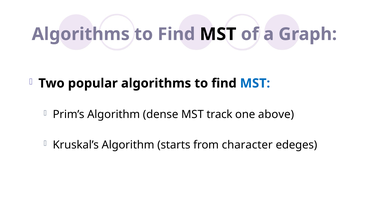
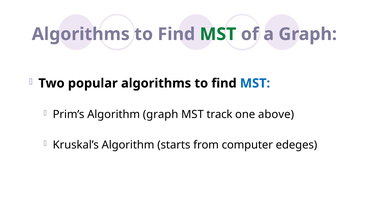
MST colour: black -> green (218, 34)
Algorithm dense: dense -> graph (161, 114)
character: character -> computer (247, 144)
